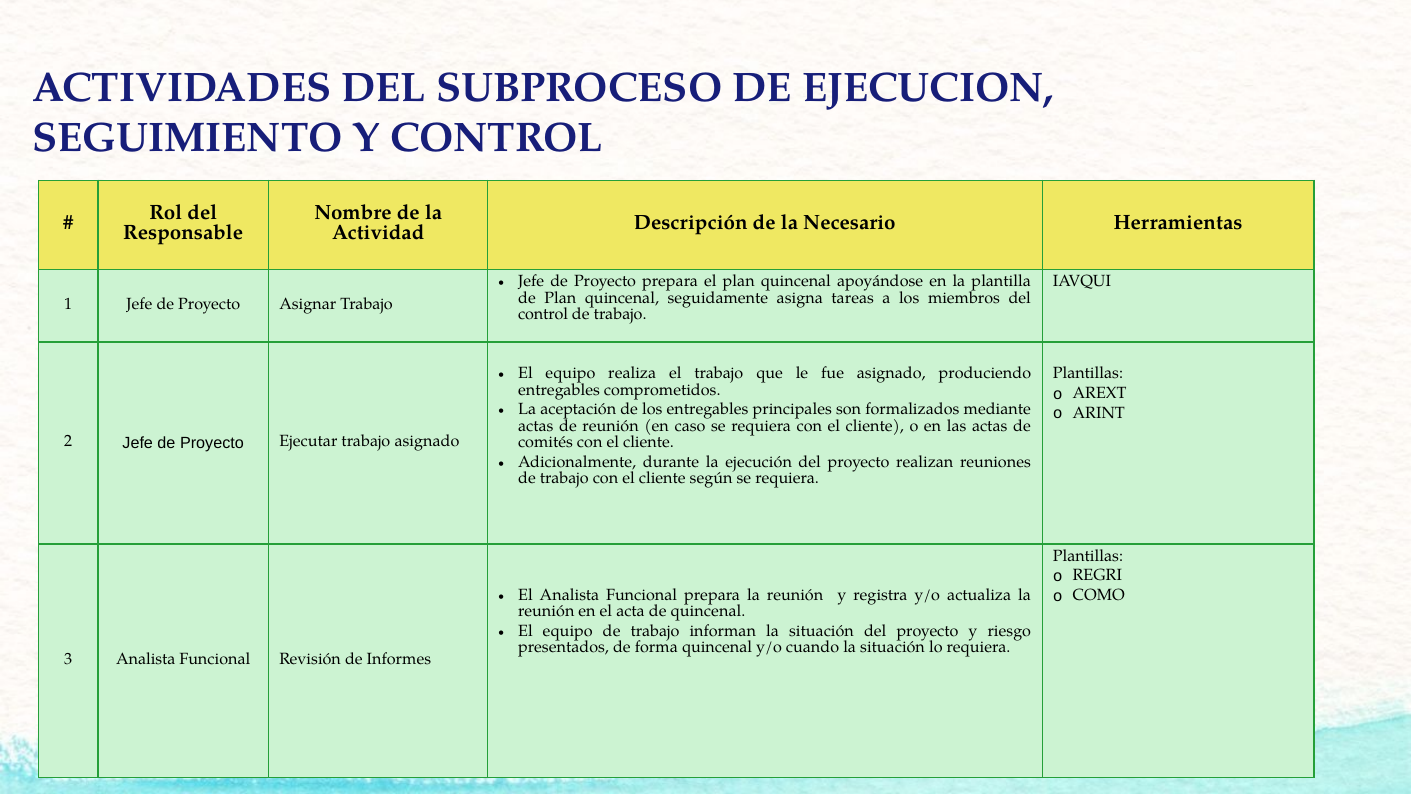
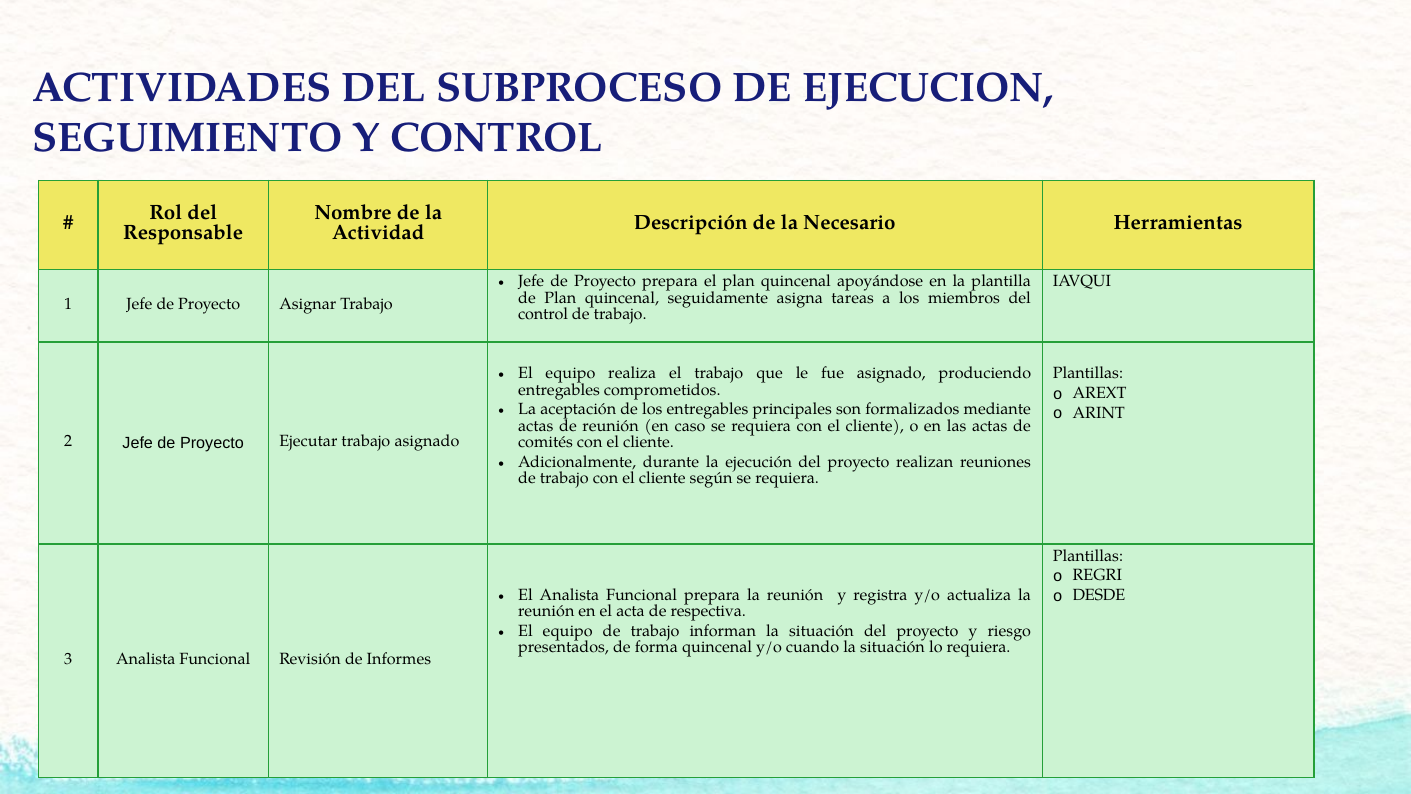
COMO: COMO -> DESDE (1099, 595)
de quincenal: quincenal -> respectiva (708, 611)
